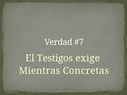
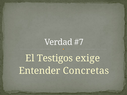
Mientras: Mientras -> Entender (40, 71)
